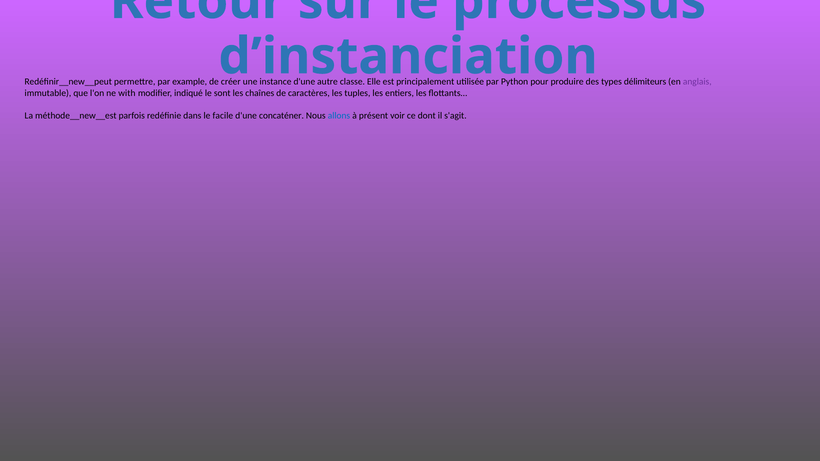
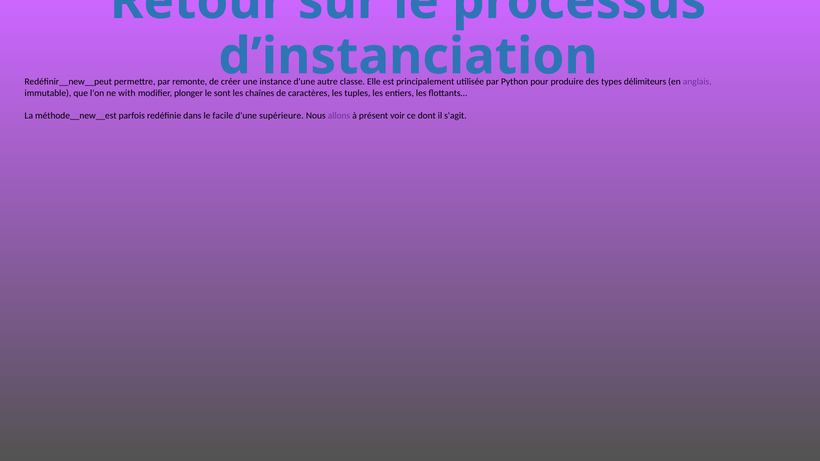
example: example -> remonte (190, 82)
indiqué: indiqué -> plonger (189, 93)
concaténer: concaténer -> supérieure (281, 116)
allons colour: blue -> purple (339, 116)
